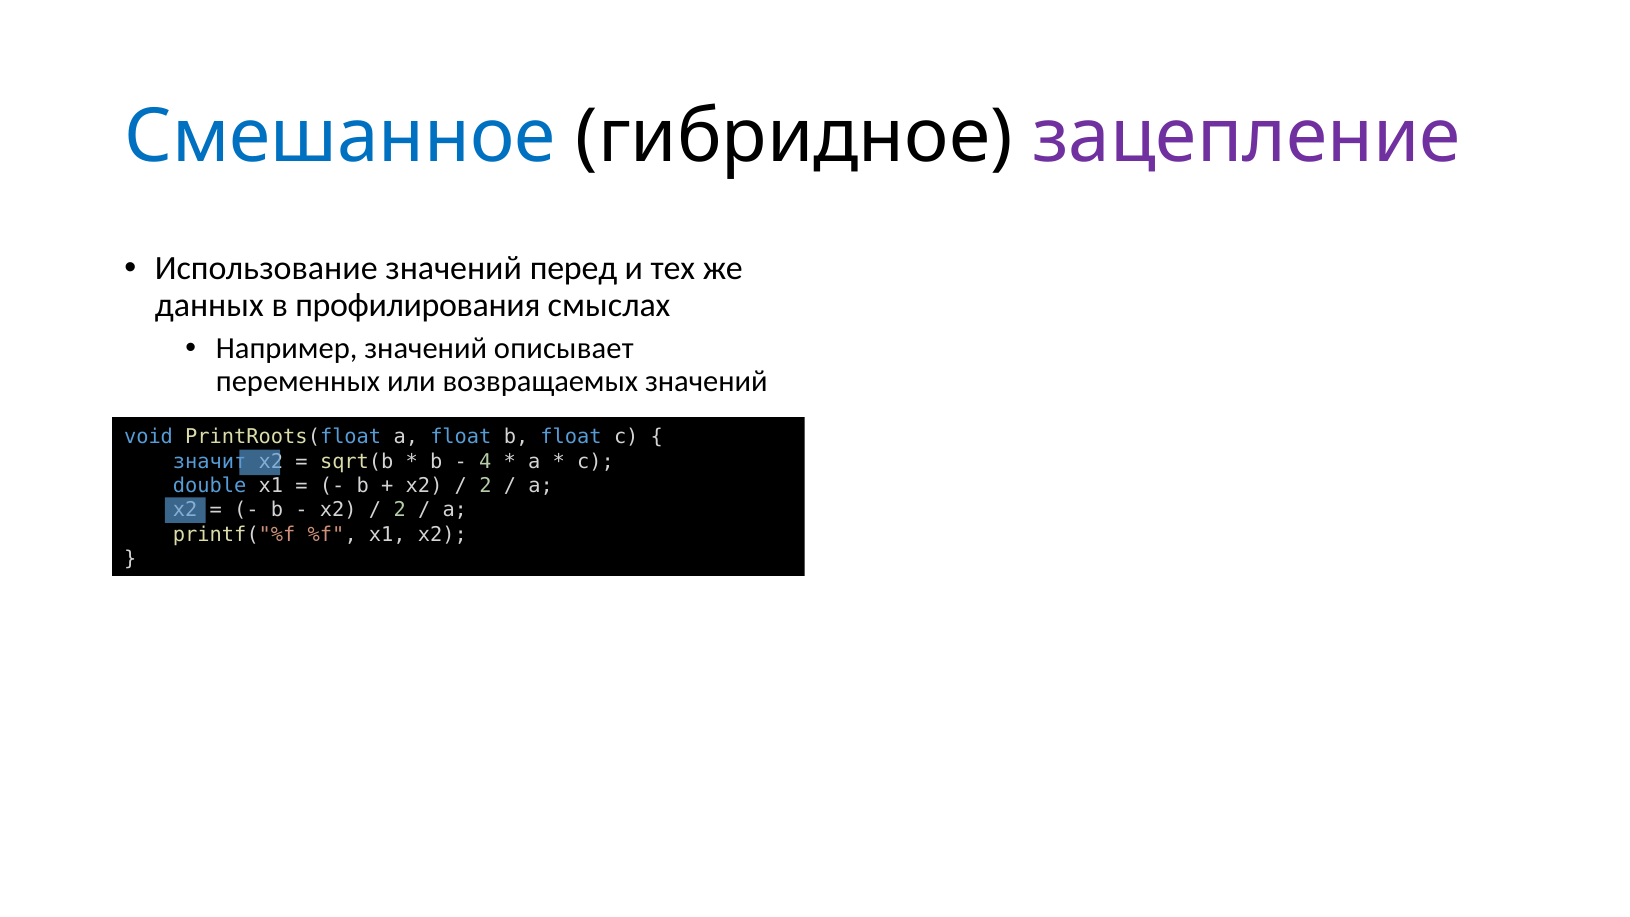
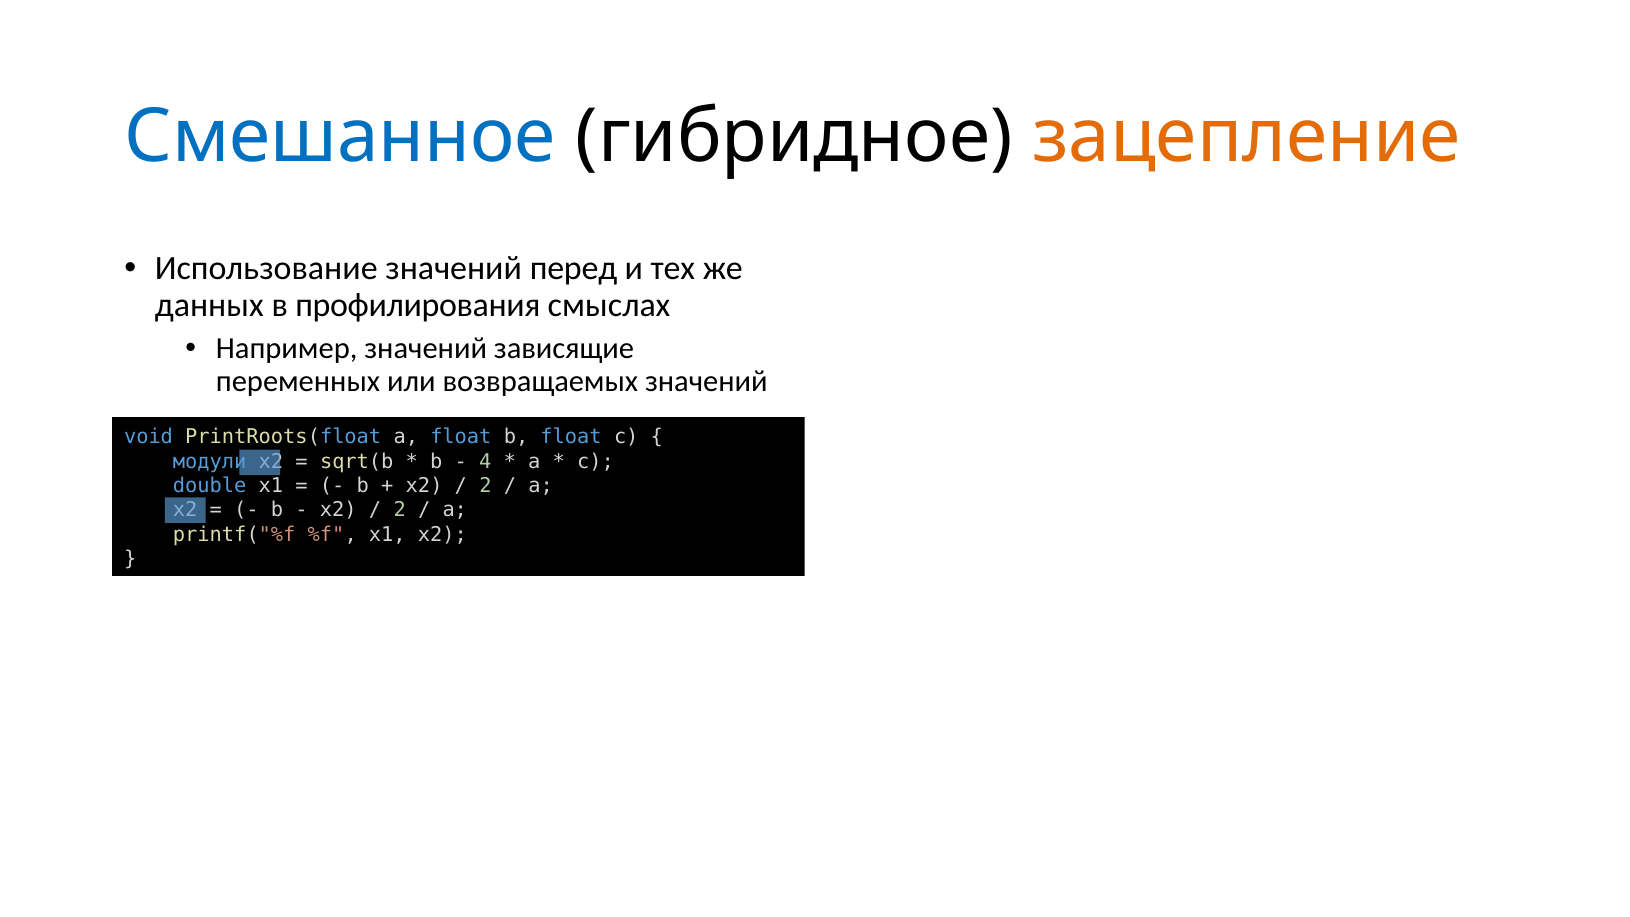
зацепление colour: purple -> orange (1246, 137)
описывает: описывает -> зависящие (564, 348)
значит: значит -> модули (210, 461)
